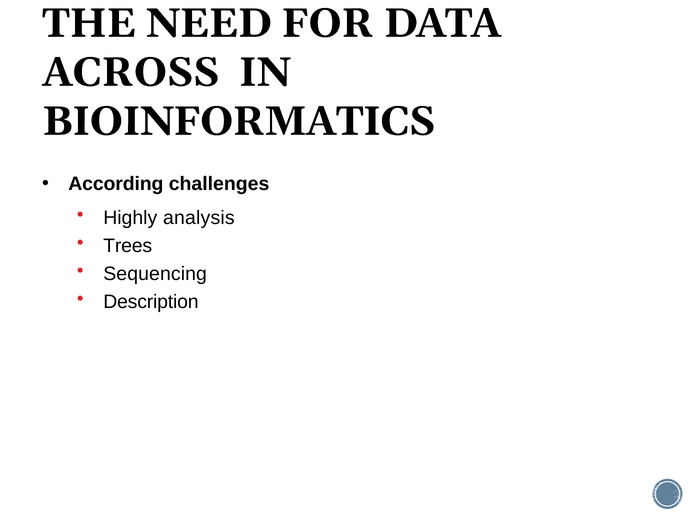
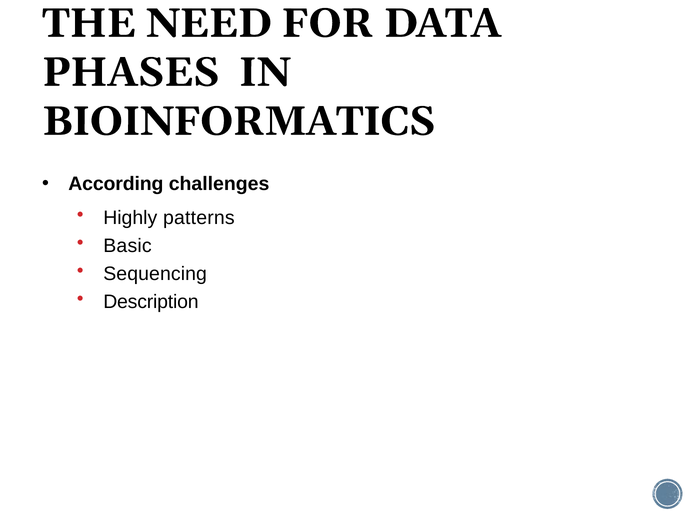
ACROSS: ACROSS -> PHASES (131, 72)
analysis: analysis -> patterns (199, 218)
Trees: Trees -> Basic (128, 246)
